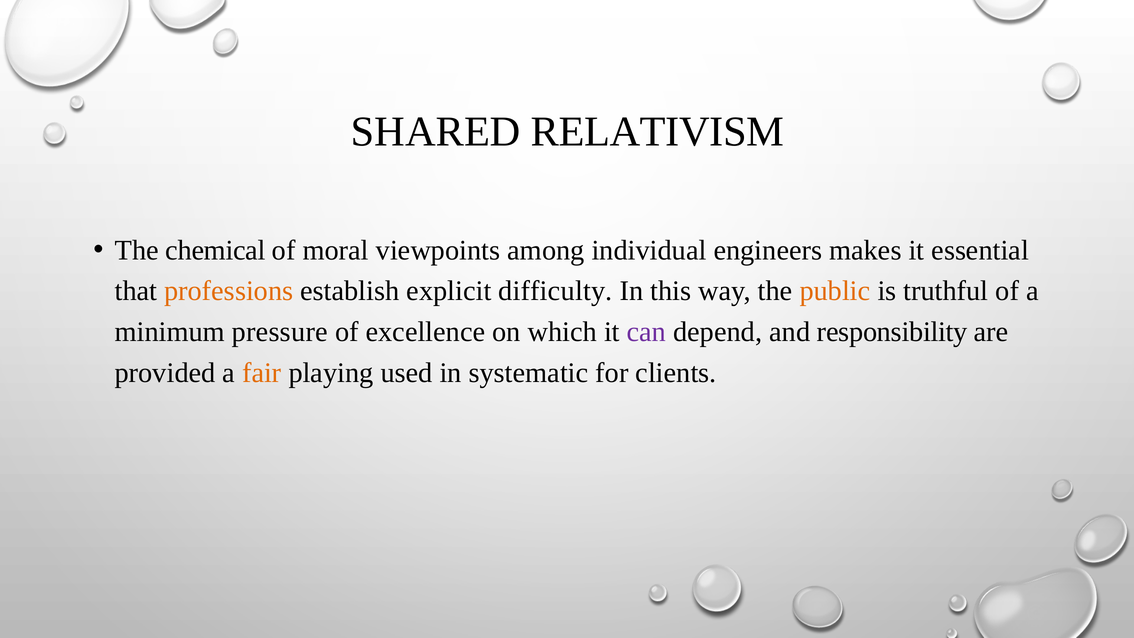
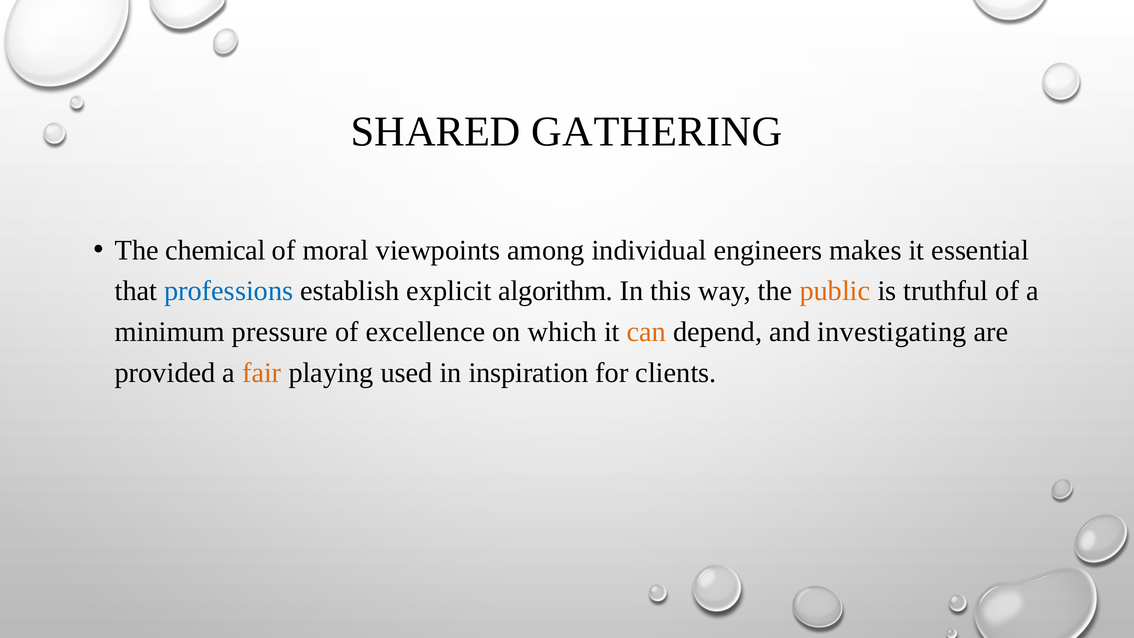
RELATIVISM: RELATIVISM -> GATHERING (657, 131)
professions colour: orange -> blue (229, 291)
difficulty: difficulty -> algorithm (556, 291)
can colour: purple -> orange (647, 332)
responsibility: responsibility -> investigating (892, 332)
systematic: systematic -> inspiration (529, 373)
